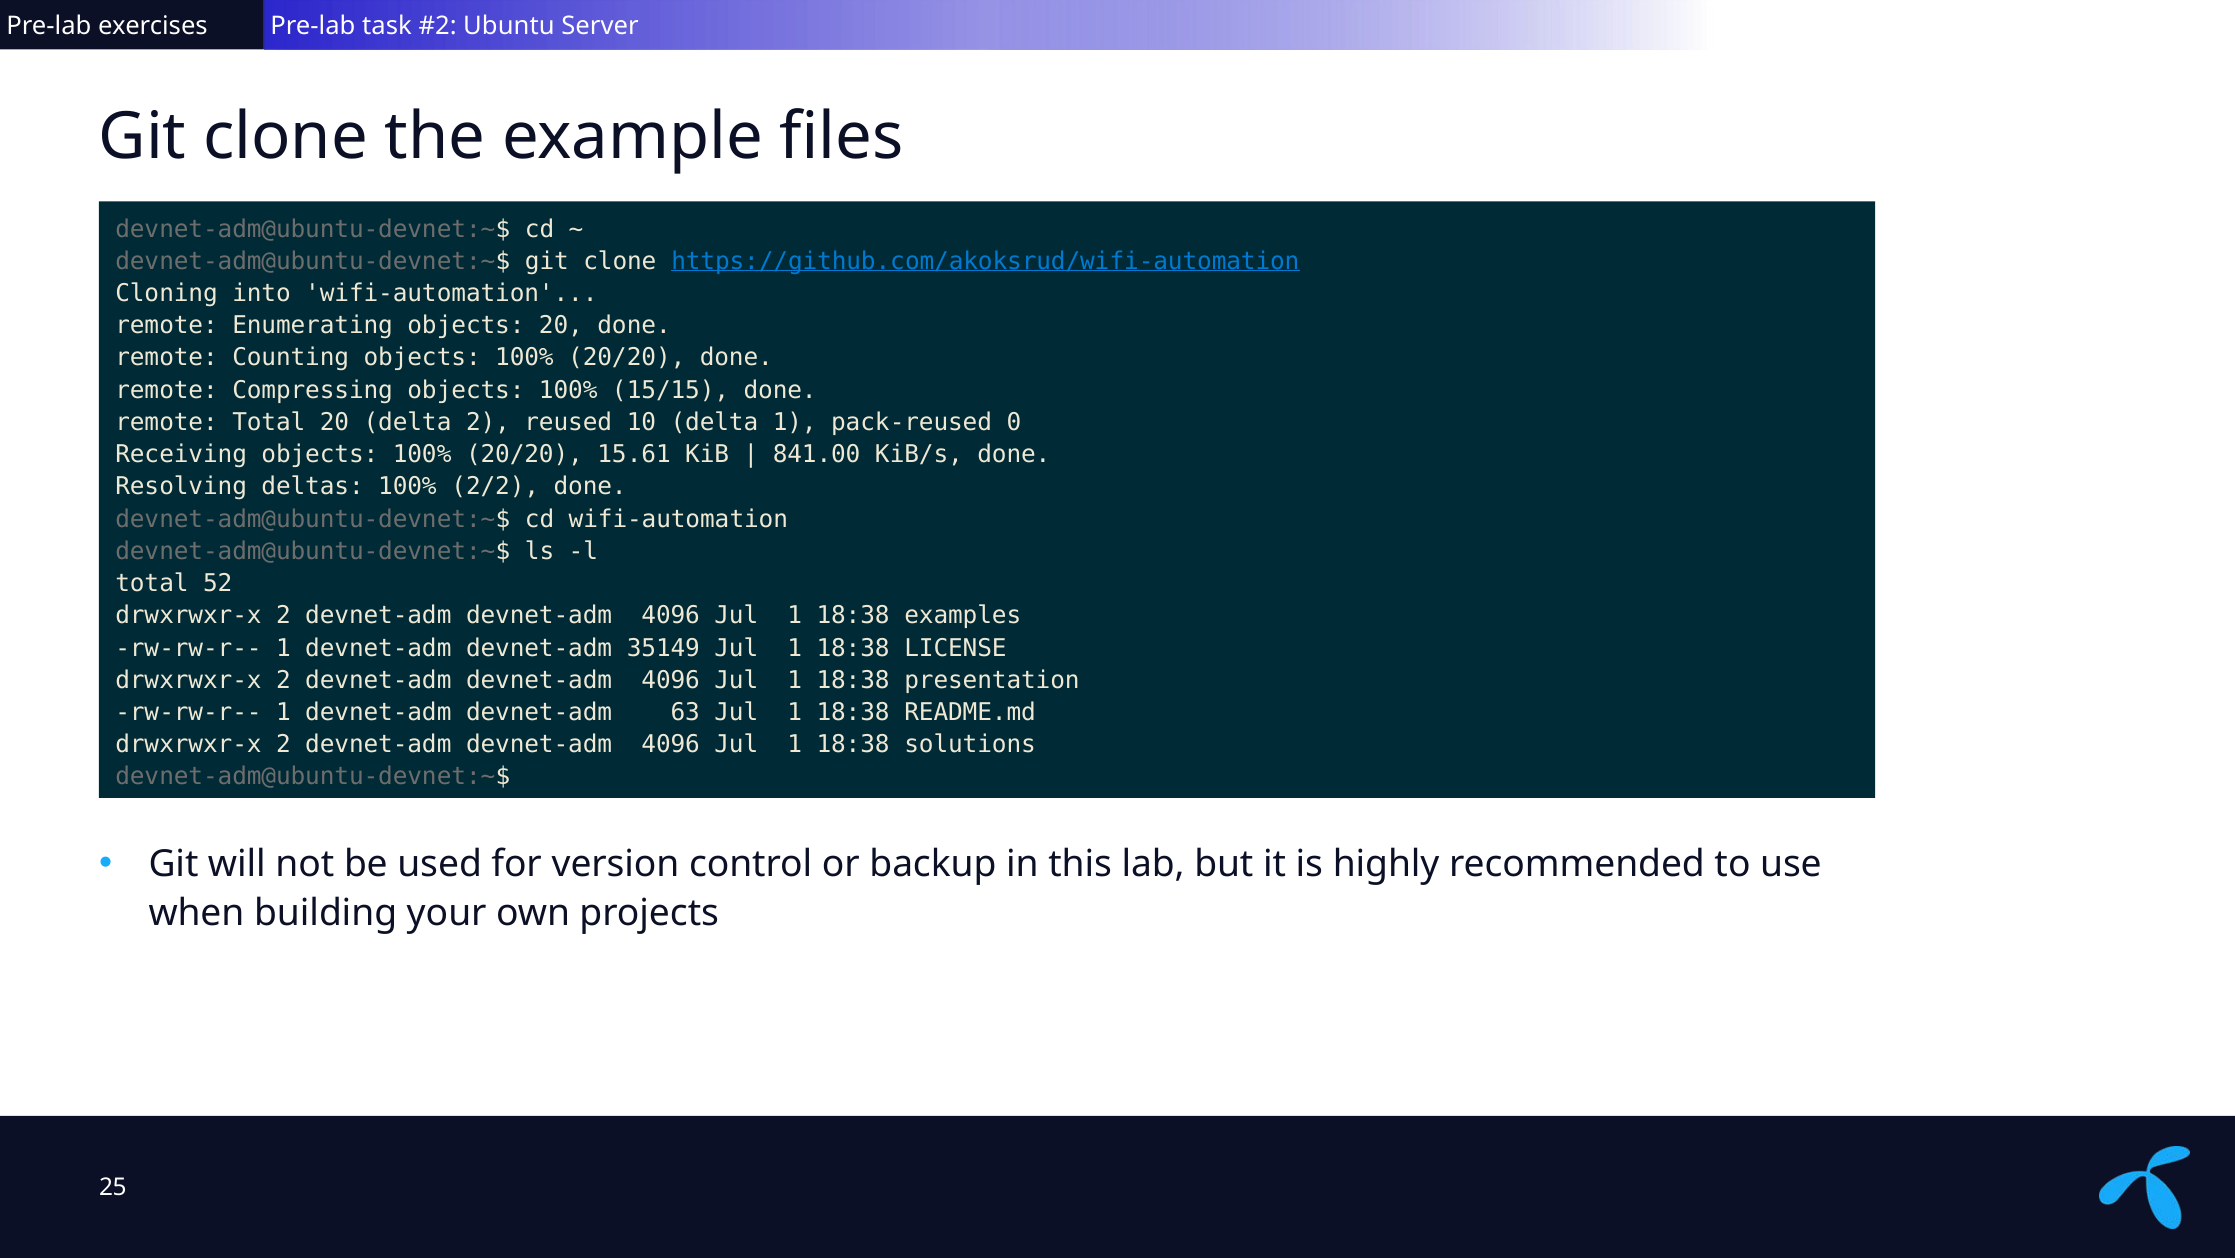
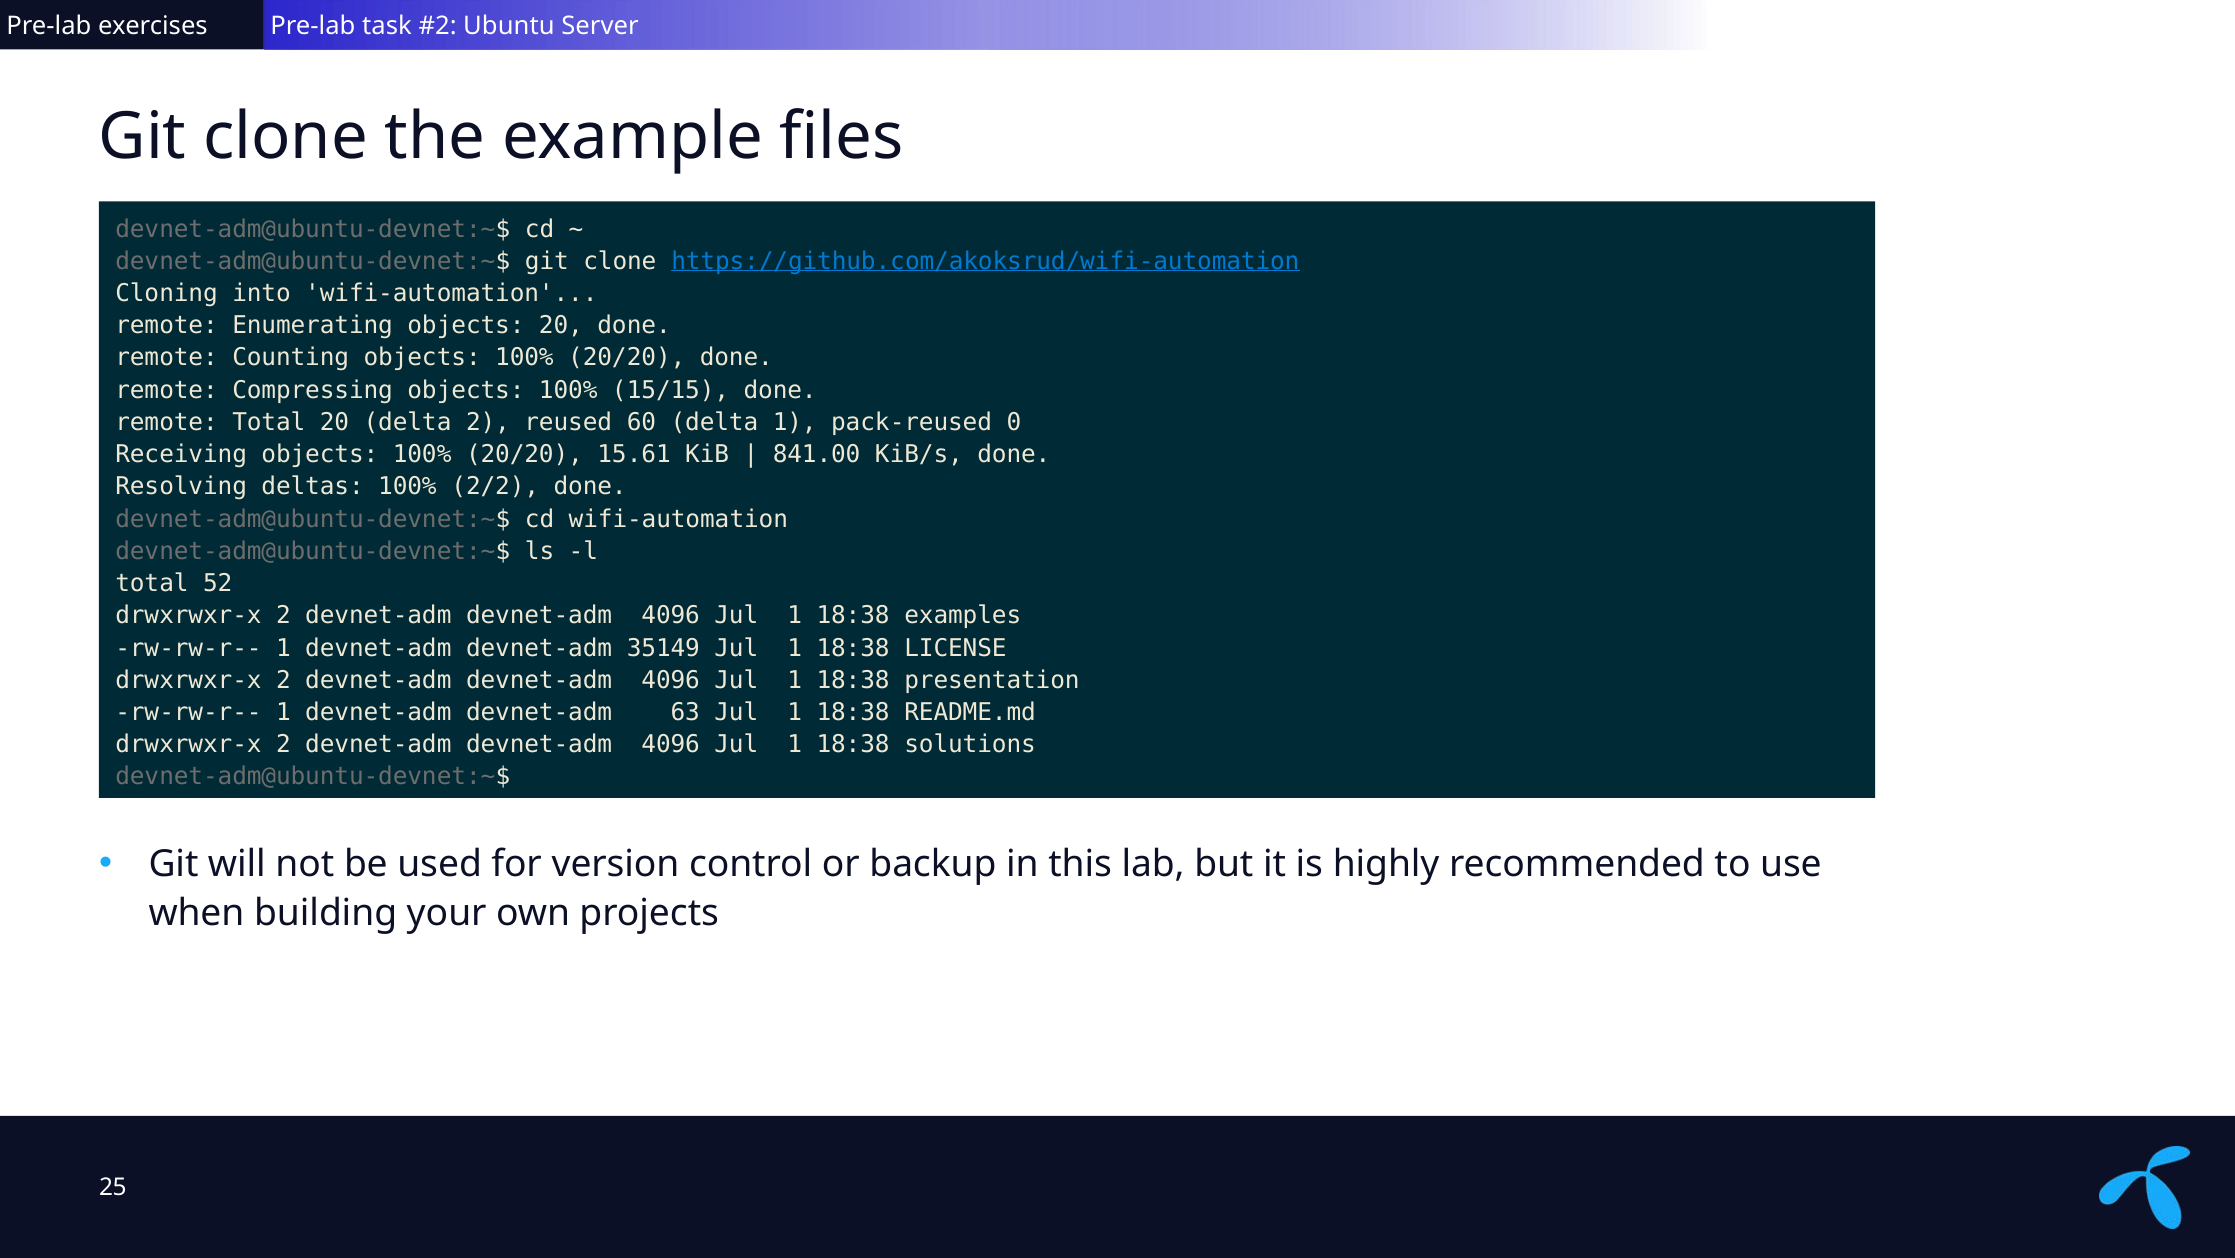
10: 10 -> 60 (641, 422)
